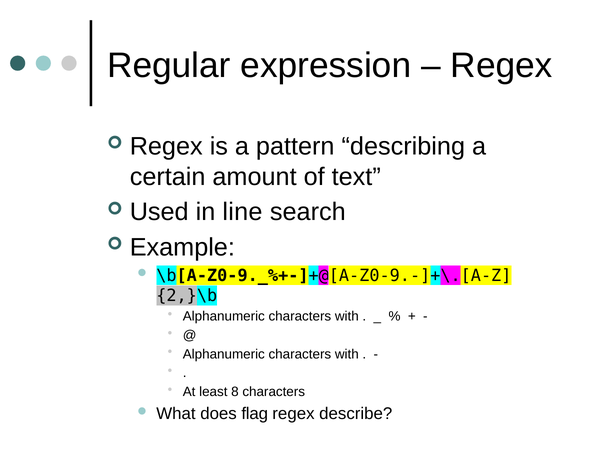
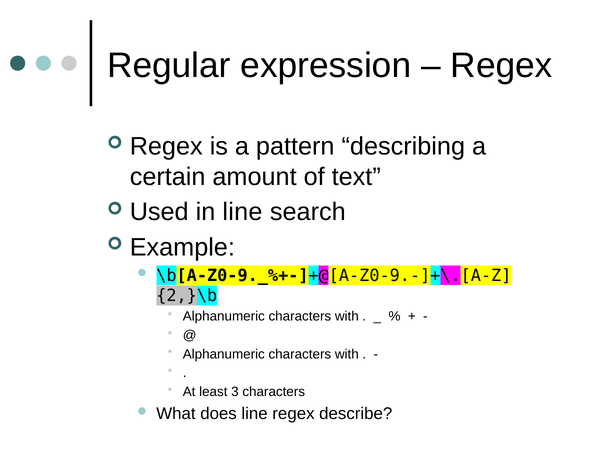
8: 8 -> 3 (235, 391)
does flag: flag -> line (255, 413)
